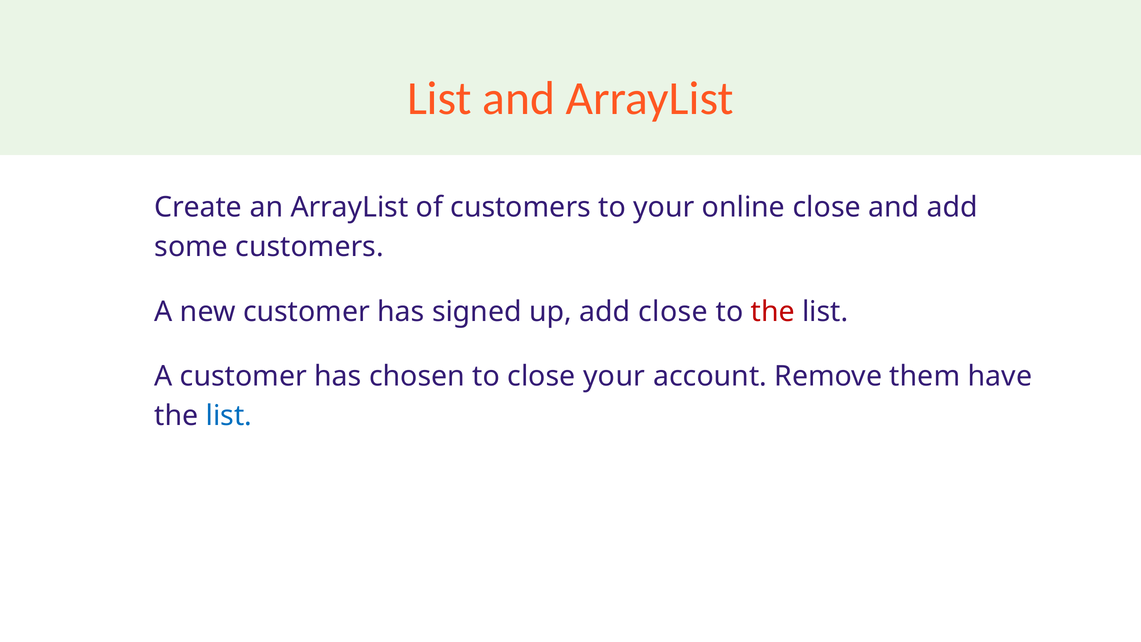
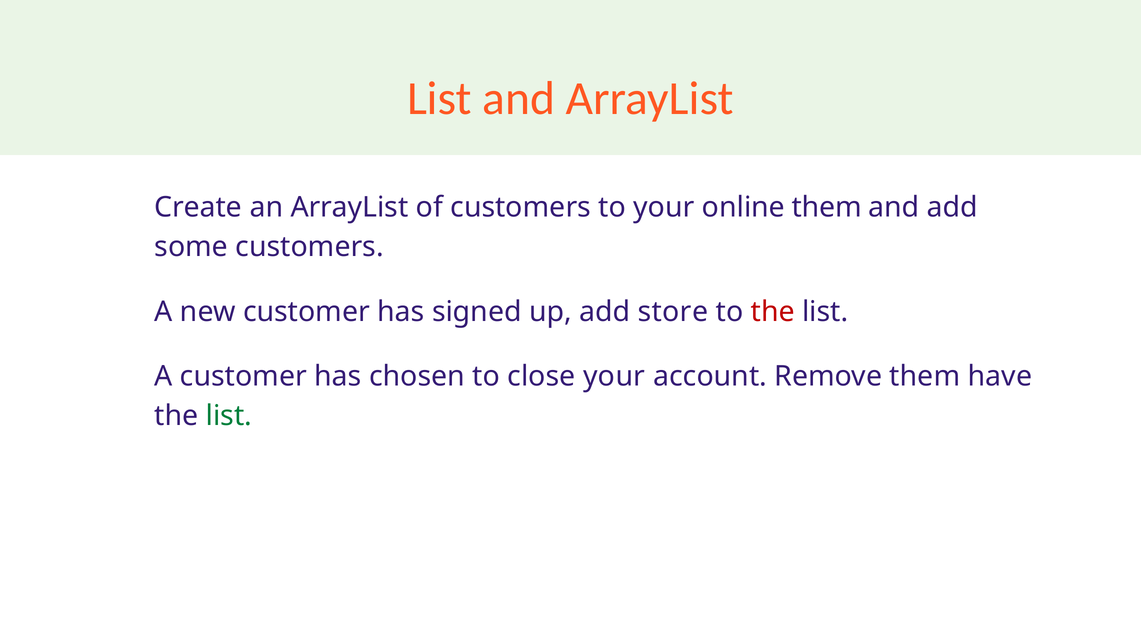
online close: close -> them (827, 207)
add close: close -> store (673, 312)
list colour: blue -> green (229, 416)
